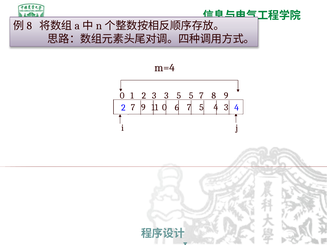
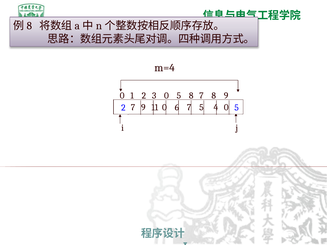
3 3: 3 -> 0 (166, 96)
5 5: 5 -> 8 (191, 96)
4 3: 3 -> 0 (226, 107)
4: 4 -> 5 (237, 108)
